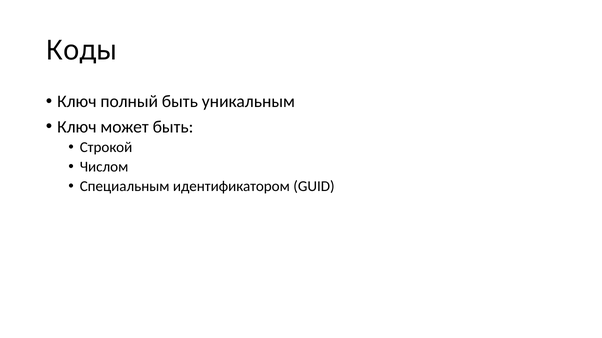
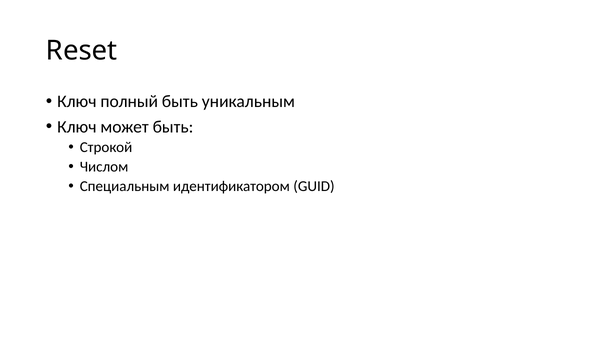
Коды: Коды -> Reset (82, 51)
